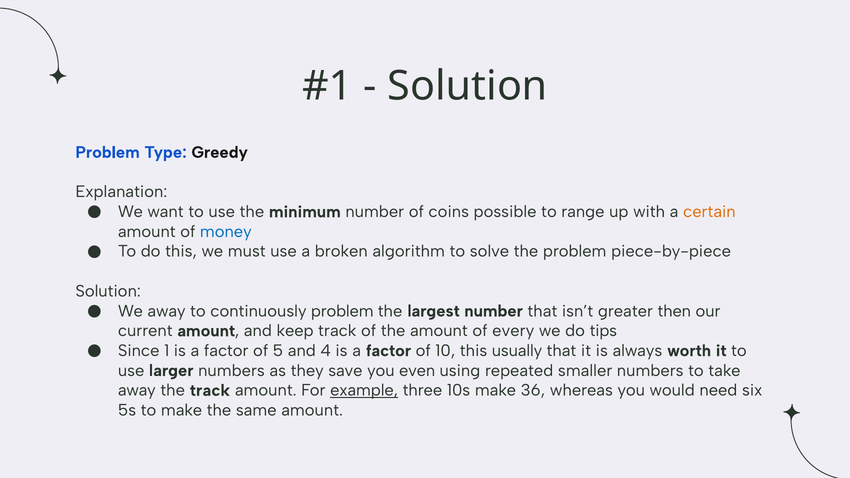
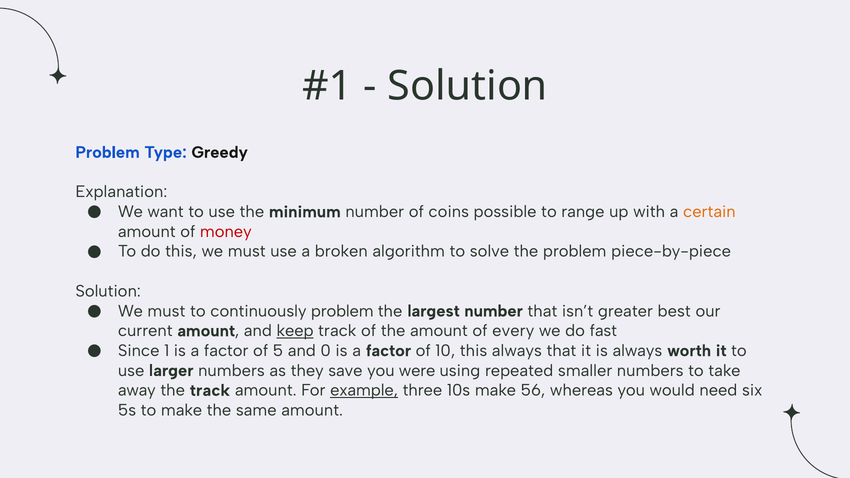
money colour: blue -> red (226, 232)
away: away -> must (166, 311)
then: then -> best (674, 311)
keep underline: none -> present (295, 331)
tips: tips -> fast (603, 331)
4: 4 -> 0 (326, 351)
this usually: usually -> always (517, 351)
even: even -> were (417, 371)
36: 36 -> 56 (533, 391)
